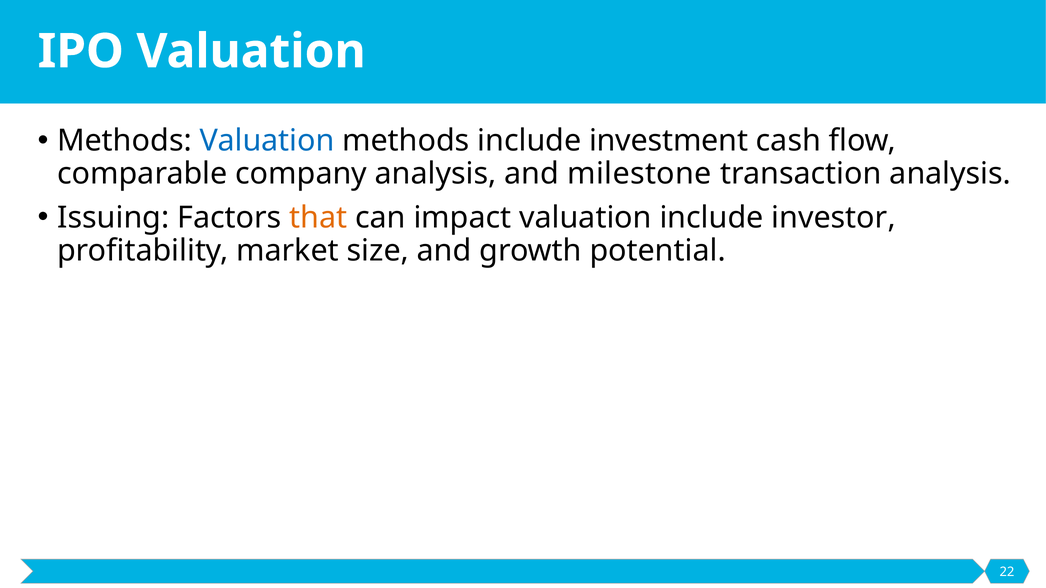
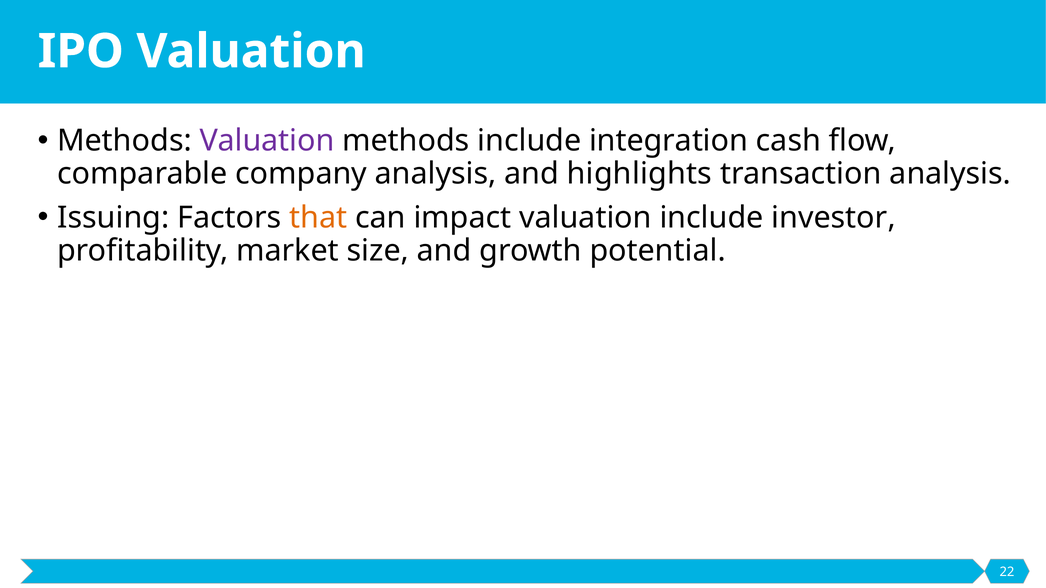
Valuation colour: blue -> purple (267, 141)
investment: investment -> integration (669, 141)
milestone: milestone -> highlights (639, 174)
